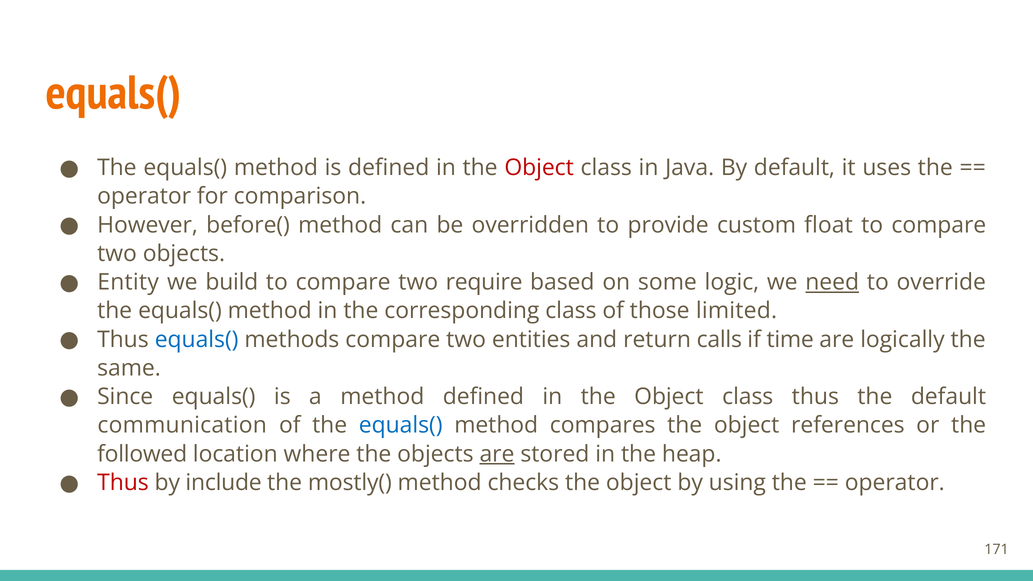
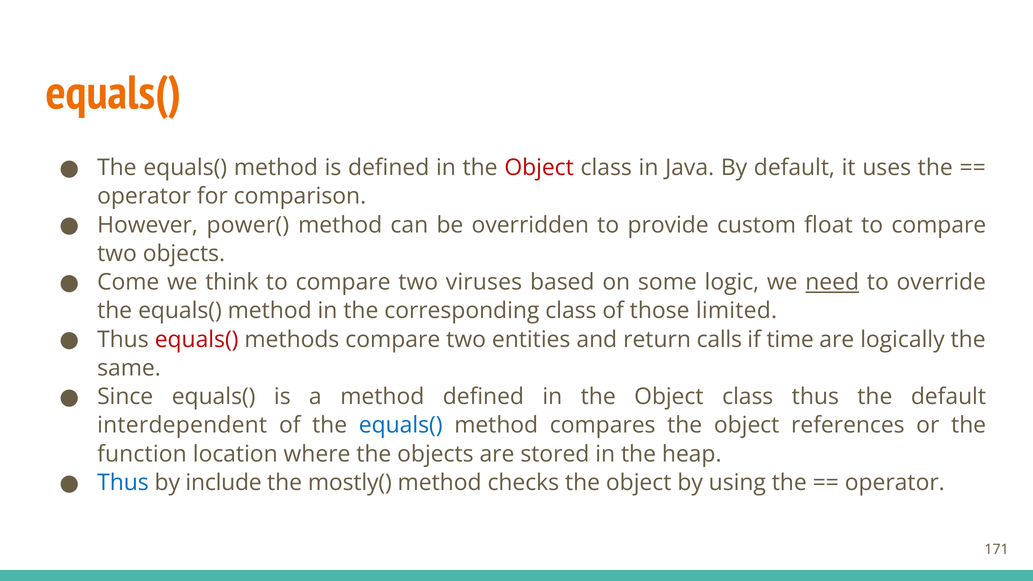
before(: before( -> power( (248, 225)
Entity: Entity -> Come (128, 282)
build: build -> think (232, 282)
require: require -> viruses (484, 282)
equals( colour: blue -> red (197, 340)
communication: communication -> interdependent (182, 425)
followed: followed -> function (142, 454)
are underline: present -> none (497, 454)
Thus colour: red -> blue (123, 483)
